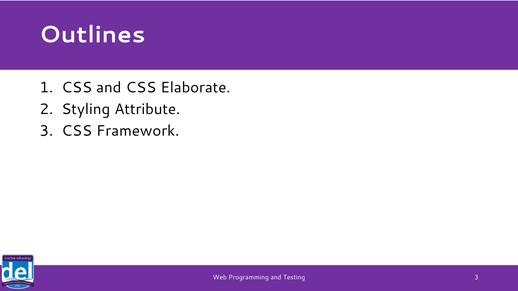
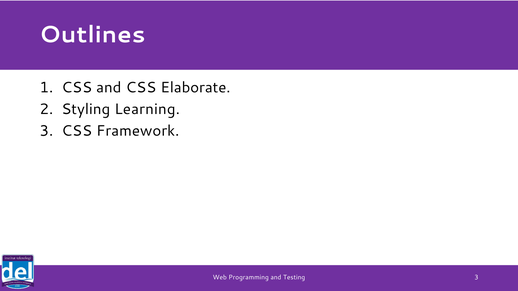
Attribute: Attribute -> Learning (147, 109)
